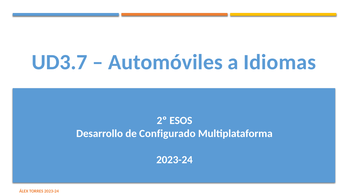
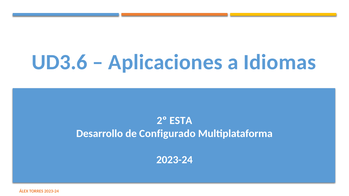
UD3.7: UD3.7 -> UD3.6 (60, 62)
Automóviles: Automóviles -> Aplicaciones (165, 62)
ESOS: ESOS -> ESTA (181, 121)
